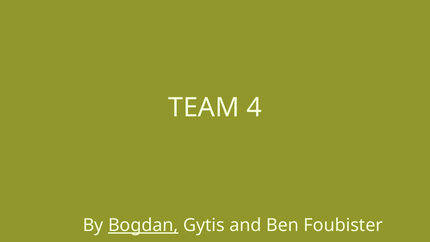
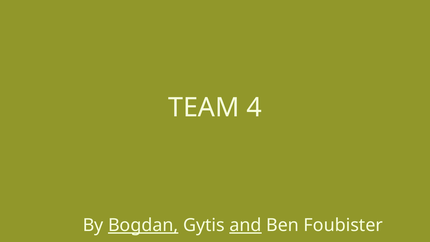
and underline: none -> present (246, 225)
